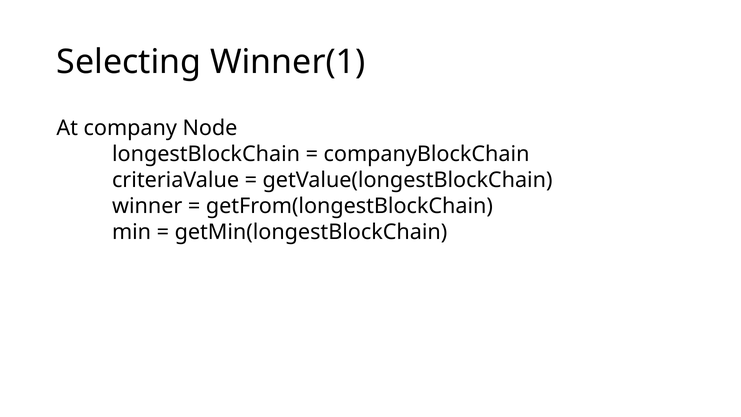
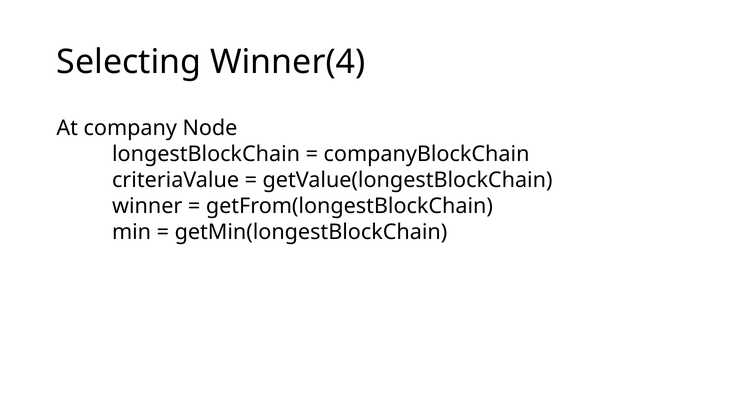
Winner(1: Winner(1 -> Winner(4 (288, 62)
